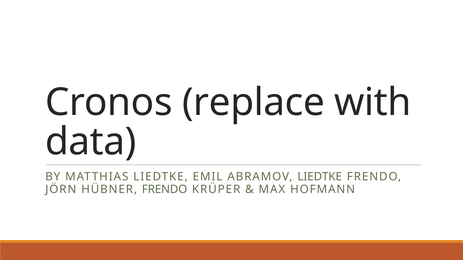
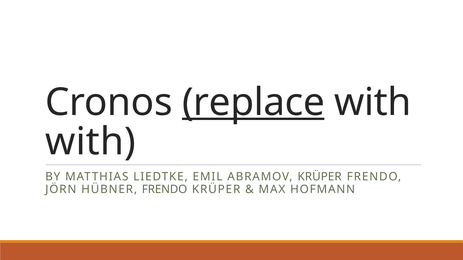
replace underline: none -> present (253, 103)
data: data -> with (91, 142)
ABRAMOV LIEDTKE: LIEDTKE -> KRÜPER (320, 177)
